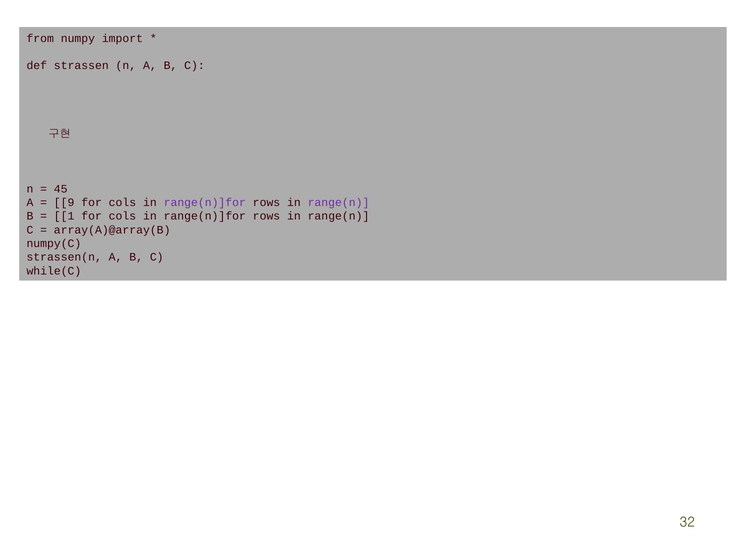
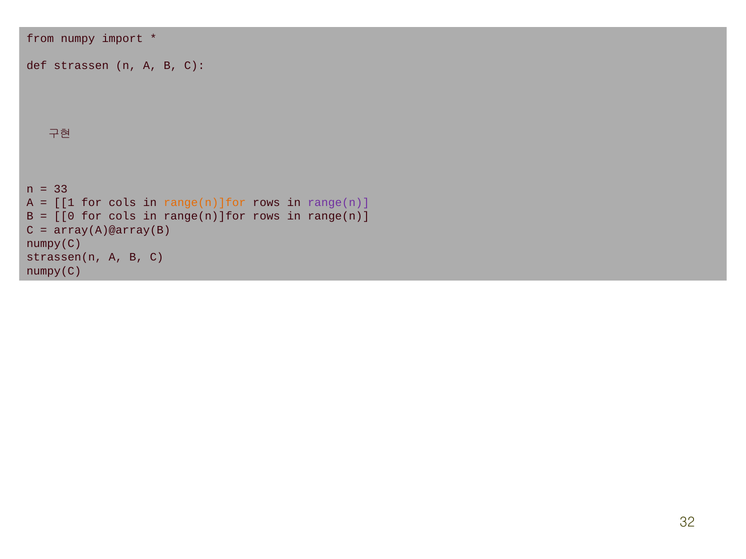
45: 45 -> 33 (61, 189)
9: 9 -> 1 (64, 203)
range(n)]for colour: purple -> orange (205, 203)
1: 1 -> 0 (64, 216)
while(C: while(C -> numpy(C (54, 271)
